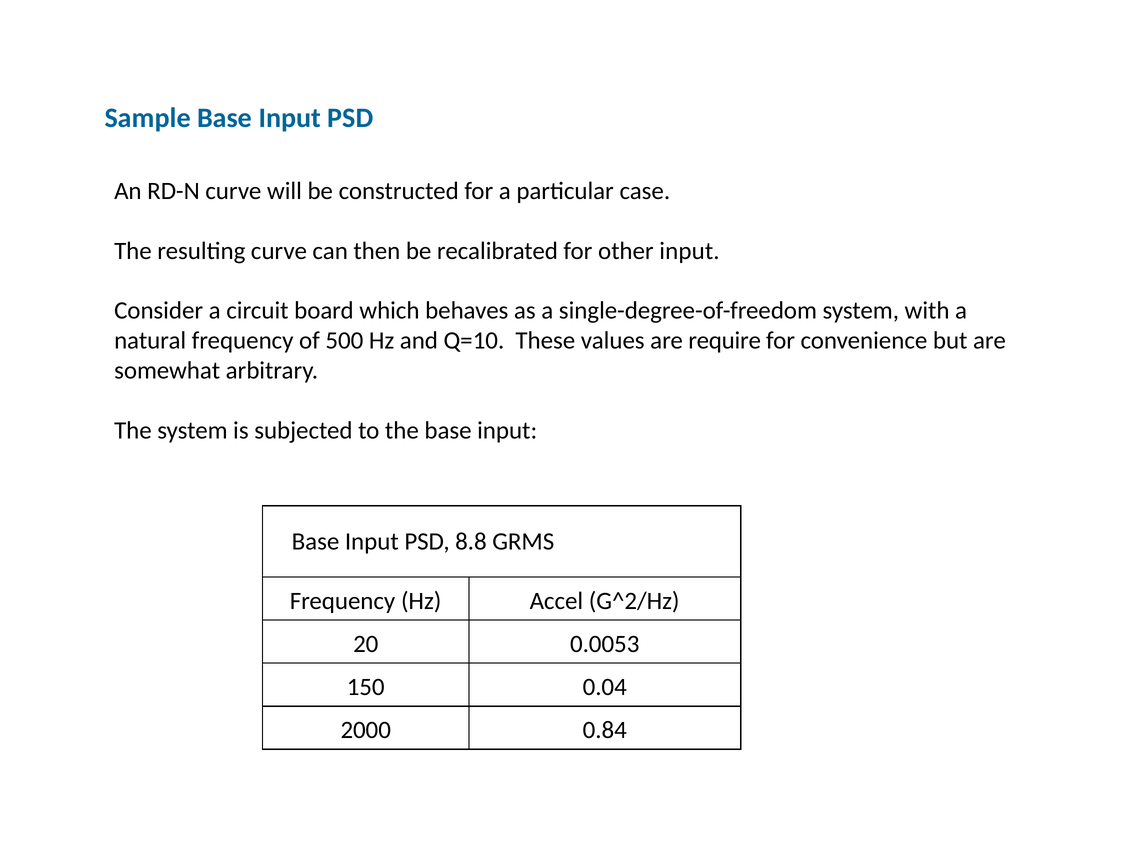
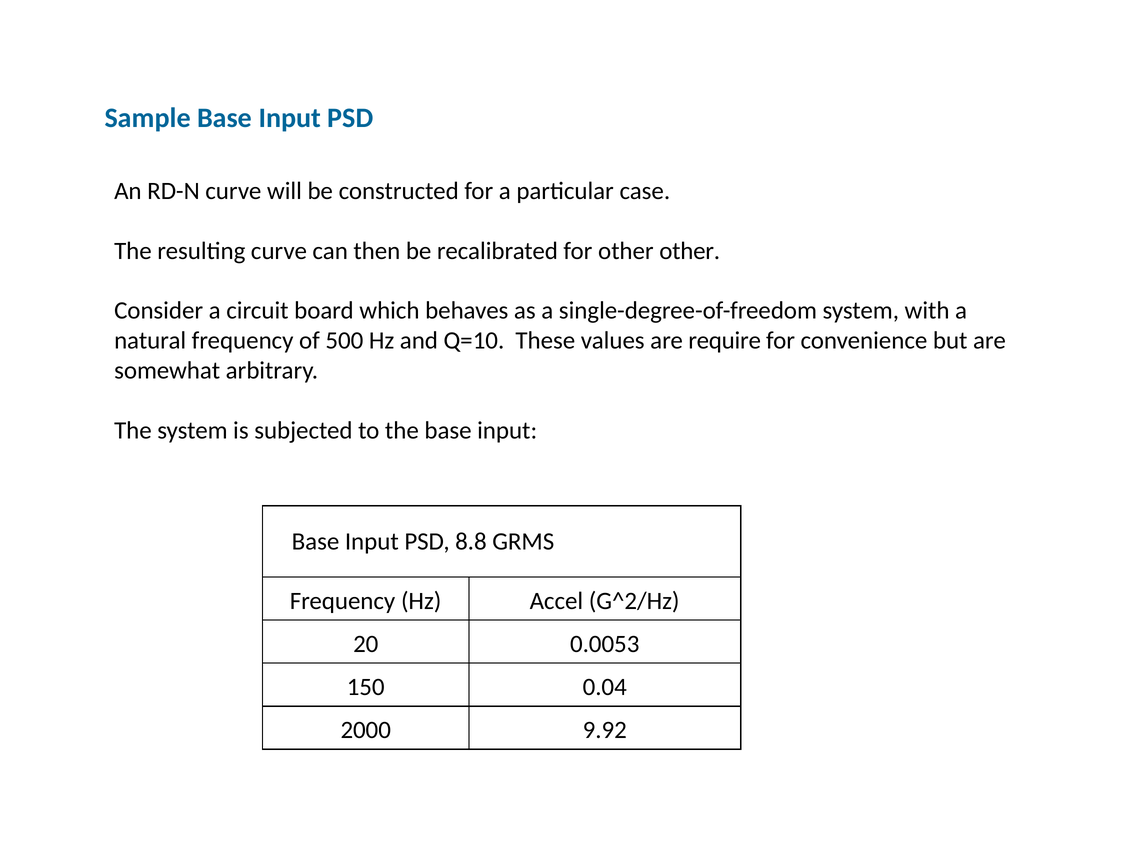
other input: input -> other (690, 251)
0.84: 0.84 -> 9.92 (605, 731)
